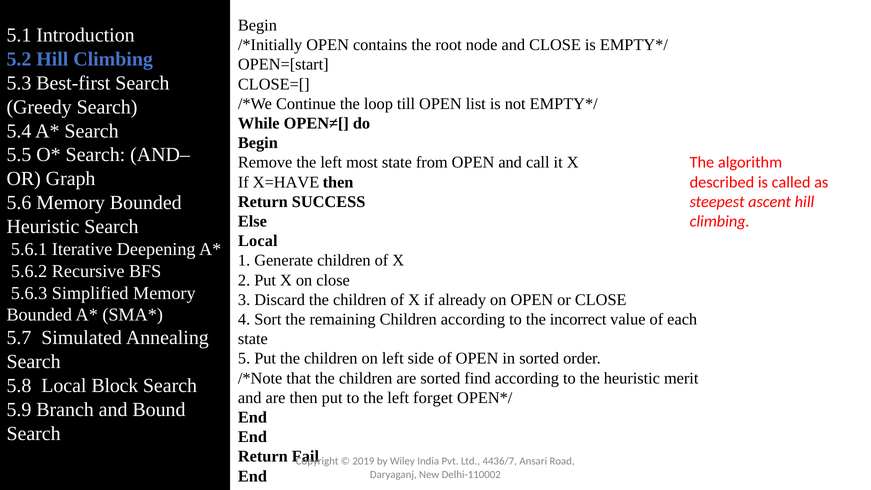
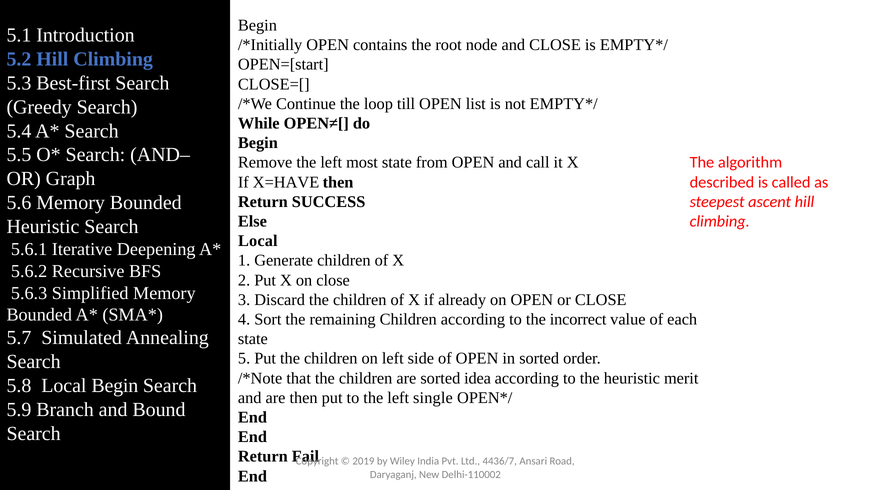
find: find -> idea (478, 378)
Local Block: Block -> Begin (115, 386)
forget: forget -> single (433, 398)
